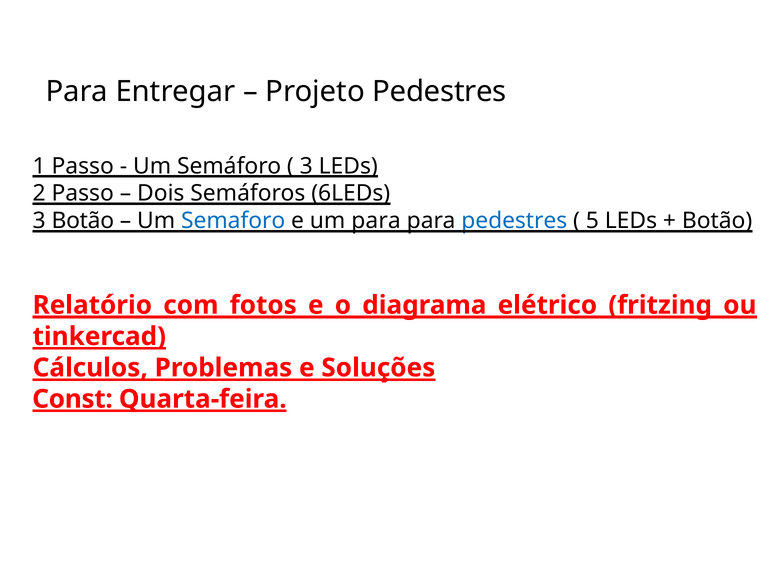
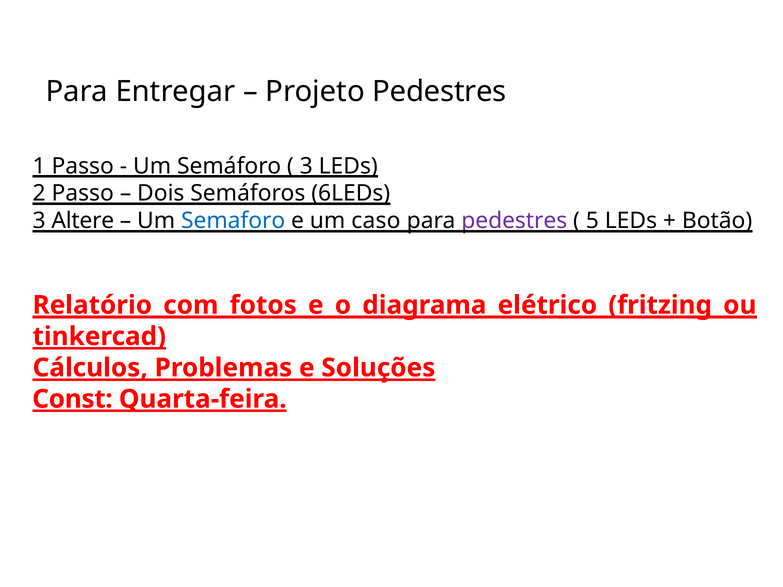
3 Botão: Botão -> Altere (83, 221)
um para: para -> caso (376, 221)
pedestres colour: blue -> purple (514, 221)
